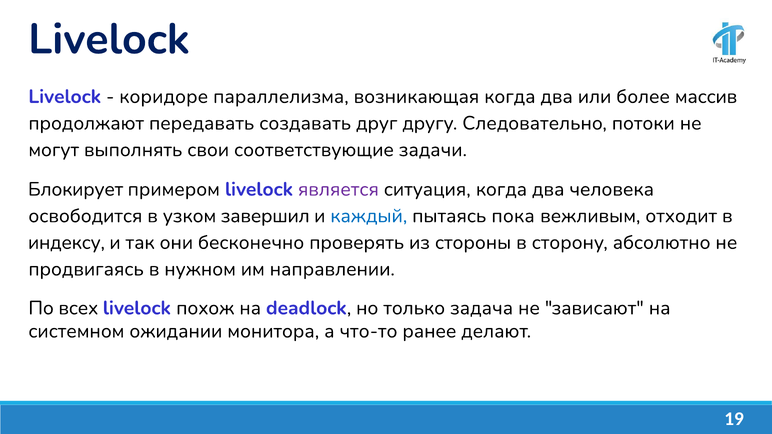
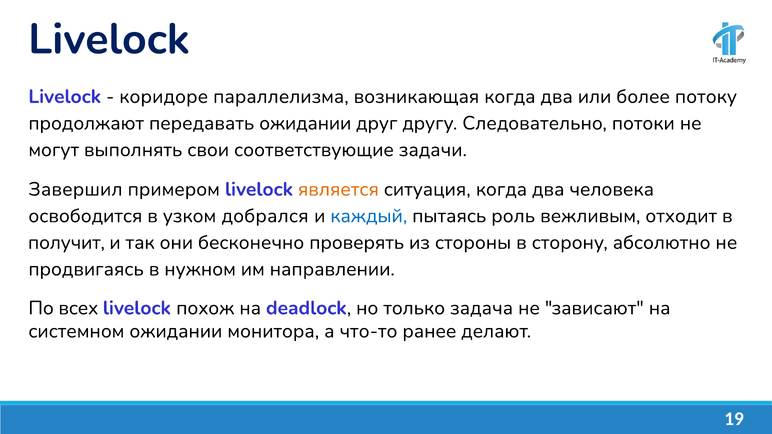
массив: массив -> потоку (706, 97)
передавать создавать: создавать -> ожидании (305, 123)
Блокирует: Блокирует -> Завершил (75, 189)
является colour: purple -> orange (338, 189)
завершил: завершил -> добрался (265, 216)
пока: пока -> роль (513, 216)
индексу: индексу -> получит (66, 243)
